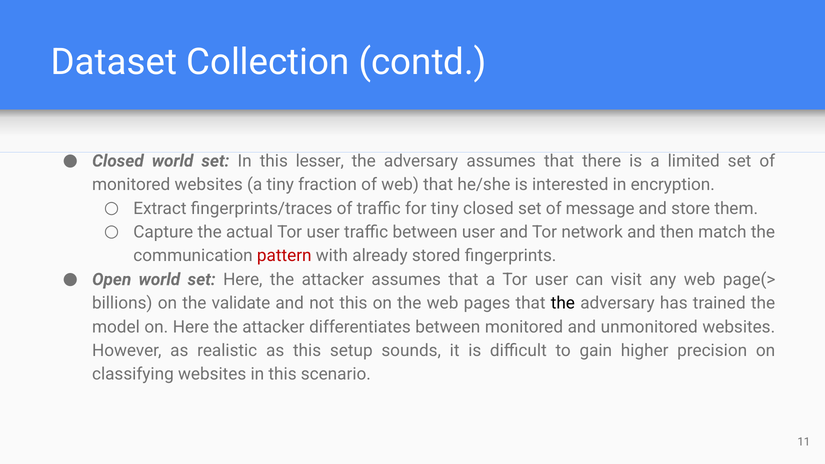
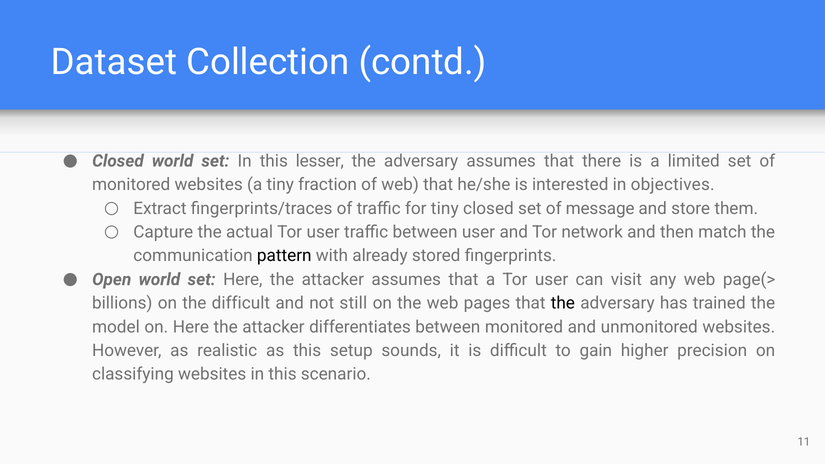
encryption: encryption -> objectives (673, 185)
pattern colour: red -> black (284, 256)
the validate: validate -> difficult (241, 303)
not this: this -> still (353, 303)
